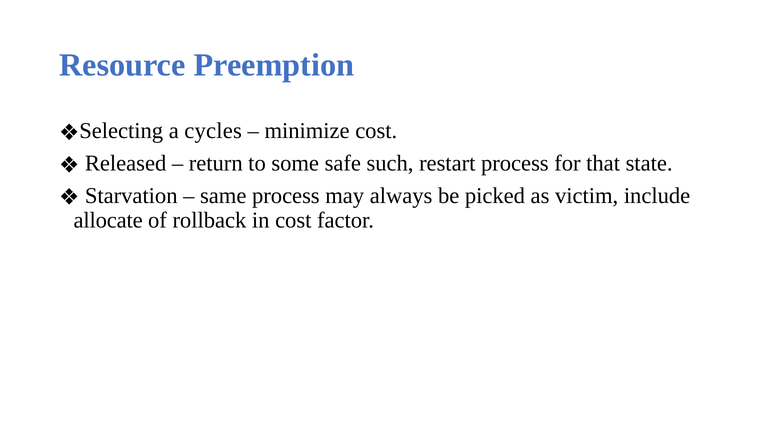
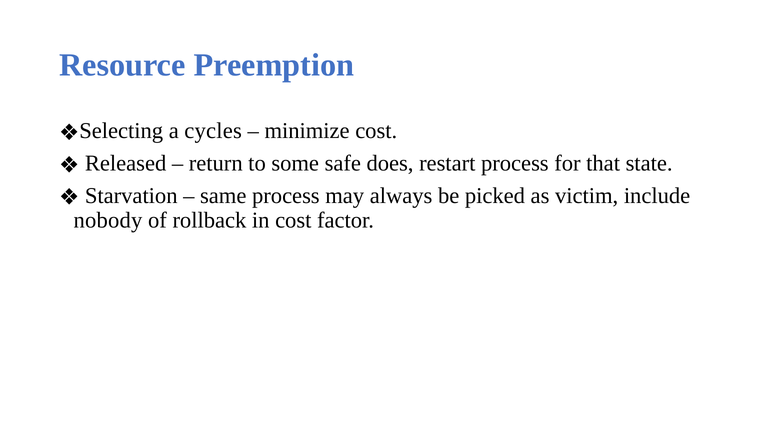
such: such -> does (390, 163)
allocate: allocate -> nobody (108, 220)
